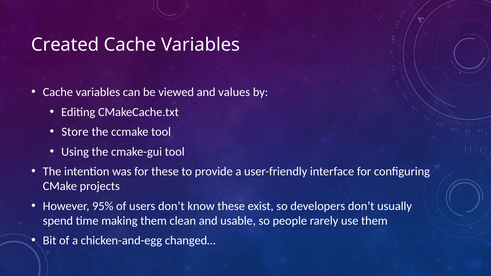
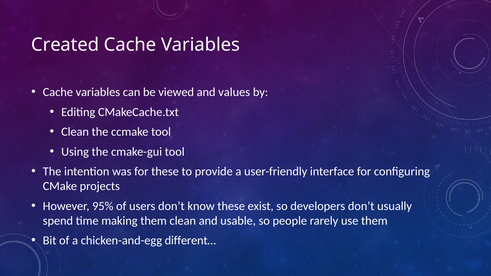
Store: Store -> Clean (75, 132)
changed…: changed… -> different… (190, 241)
